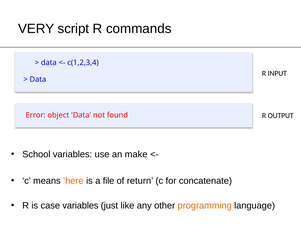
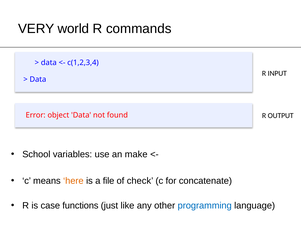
script: script -> world (73, 29)
return: return -> check (140, 181)
case variables: variables -> functions (80, 205)
programming colour: orange -> blue (205, 205)
